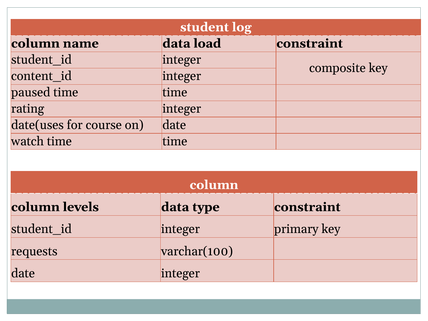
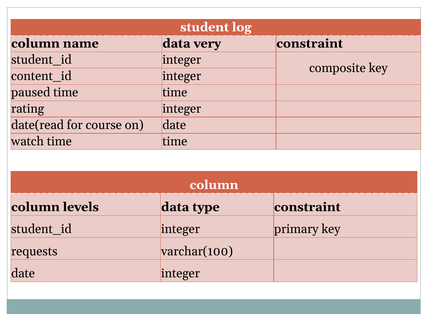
load: load -> very (207, 43)
date(uses: date(uses -> date(read (37, 125)
